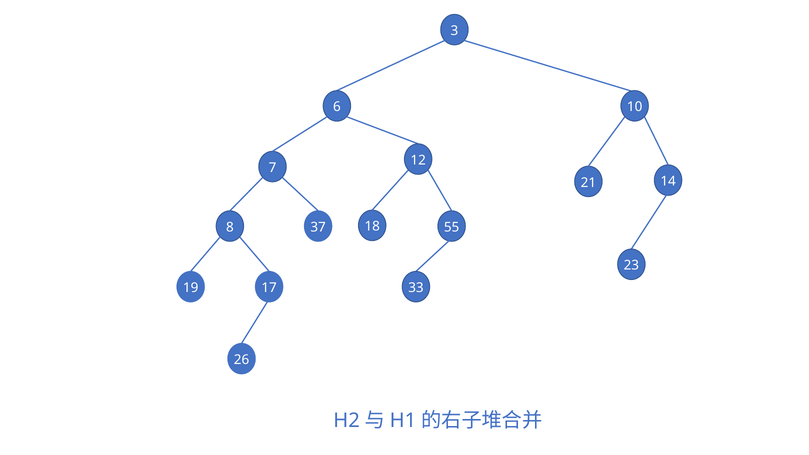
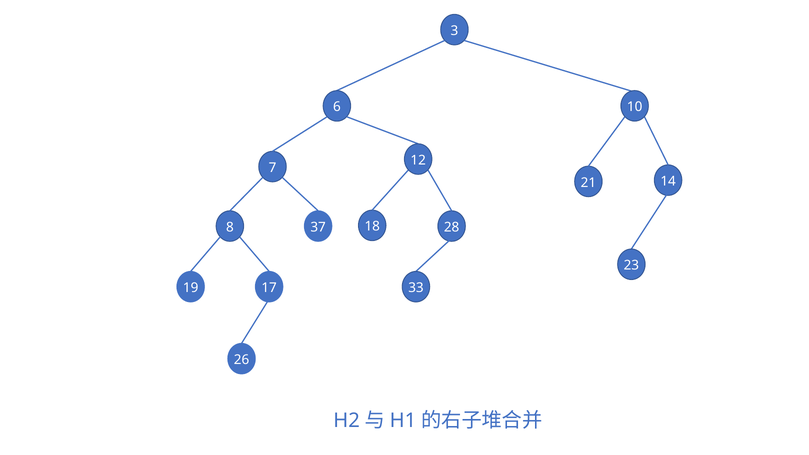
55: 55 -> 28 (452, 227)
